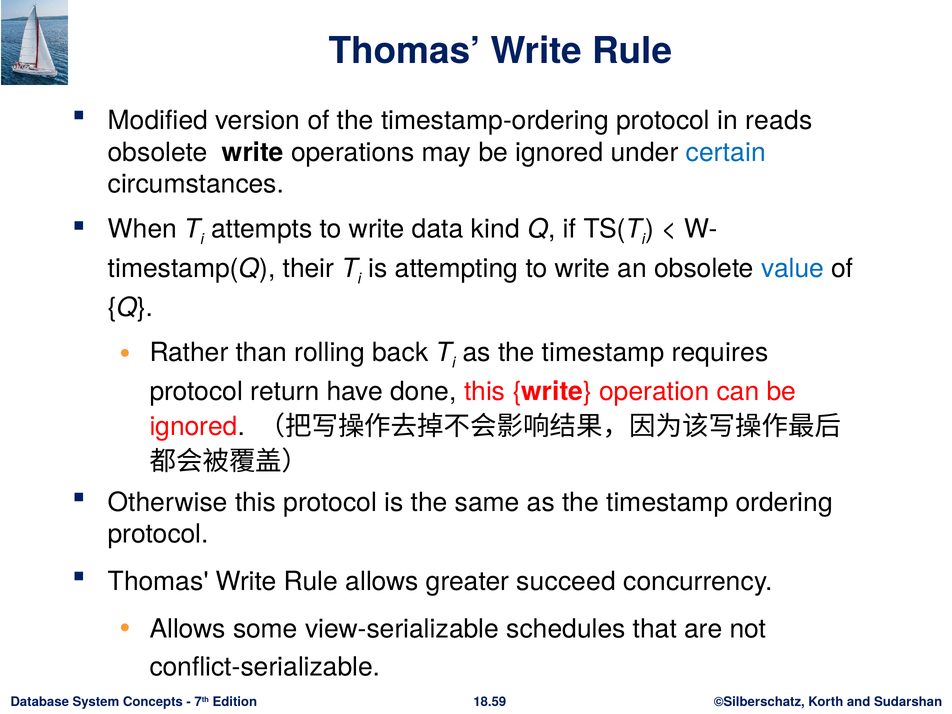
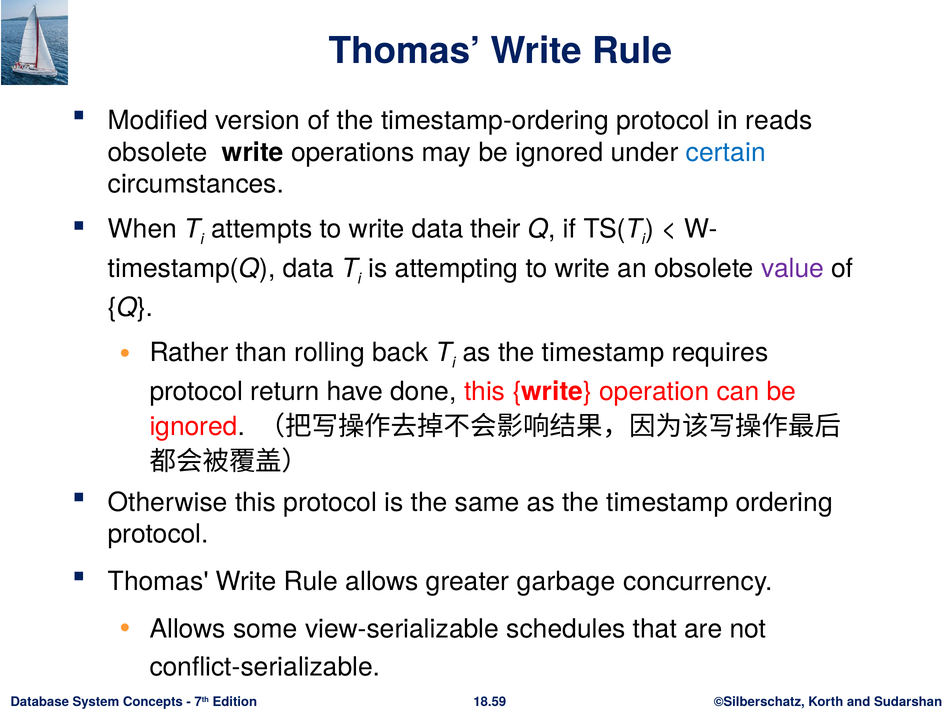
kind: kind -> their (496, 229)
their: their -> data (308, 269)
value colour: blue -> purple (792, 269)
succeed: succeed -> garbage (566, 581)
